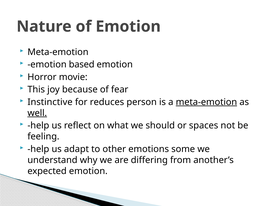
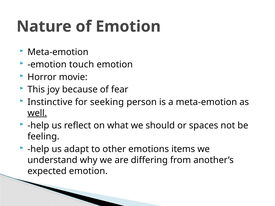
based: based -> touch (82, 65)
reduces: reduces -> seeking (107, 102)
meta-emotion underline: present -> none (206, 102)
some: some -> items (183, 149)
